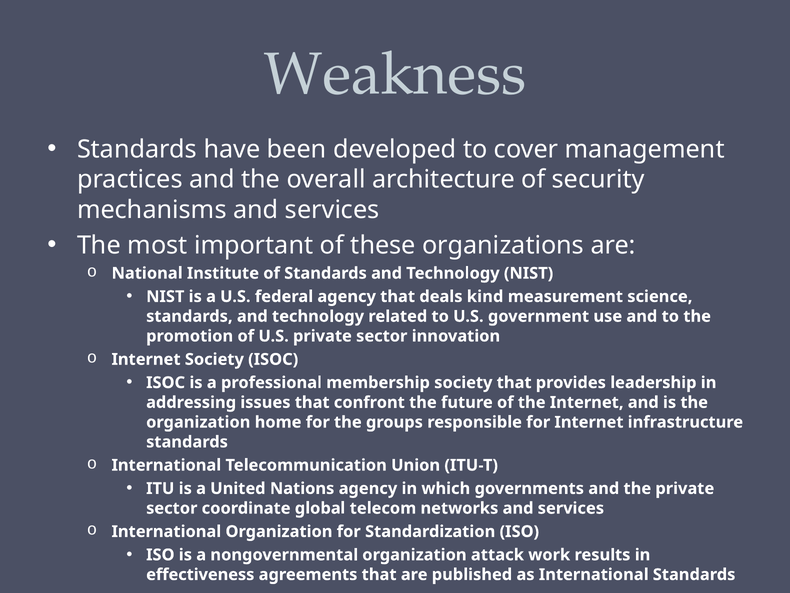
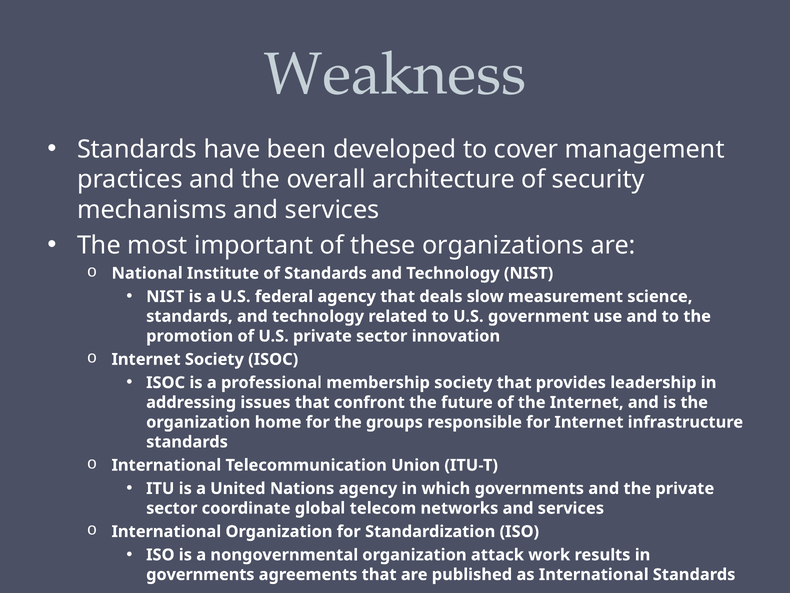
kind: kind -> slow (485, 296)
effectiveness: effectiveness -> governments (200, 574)
